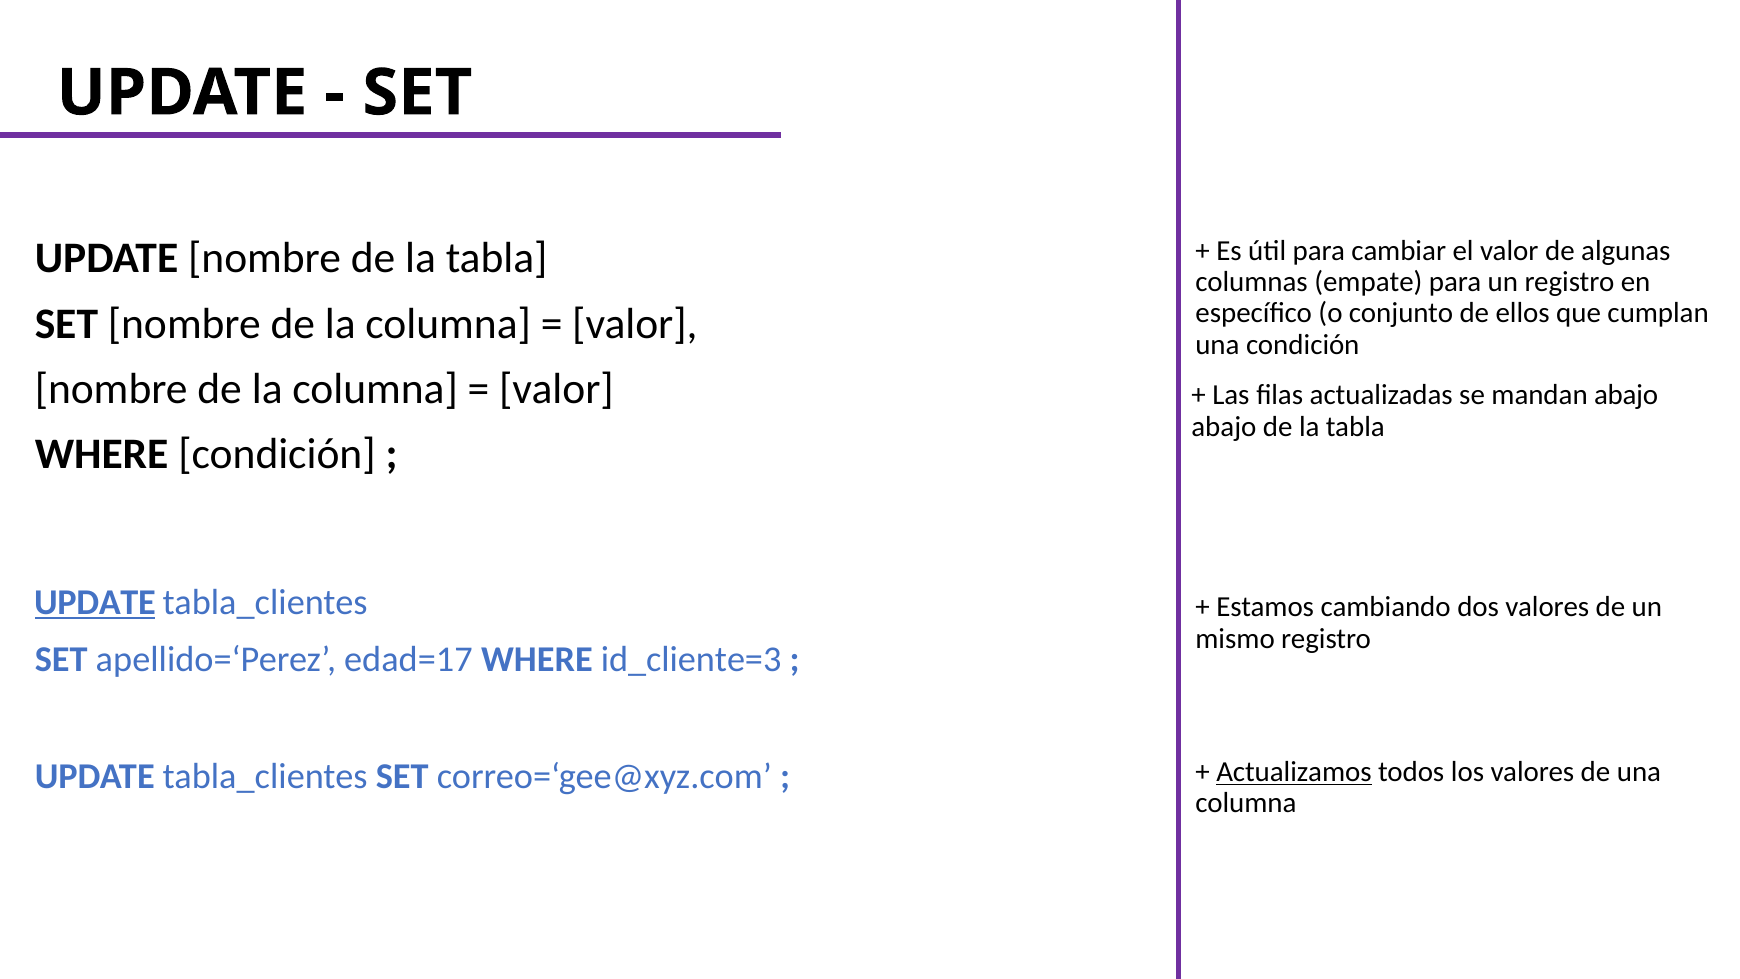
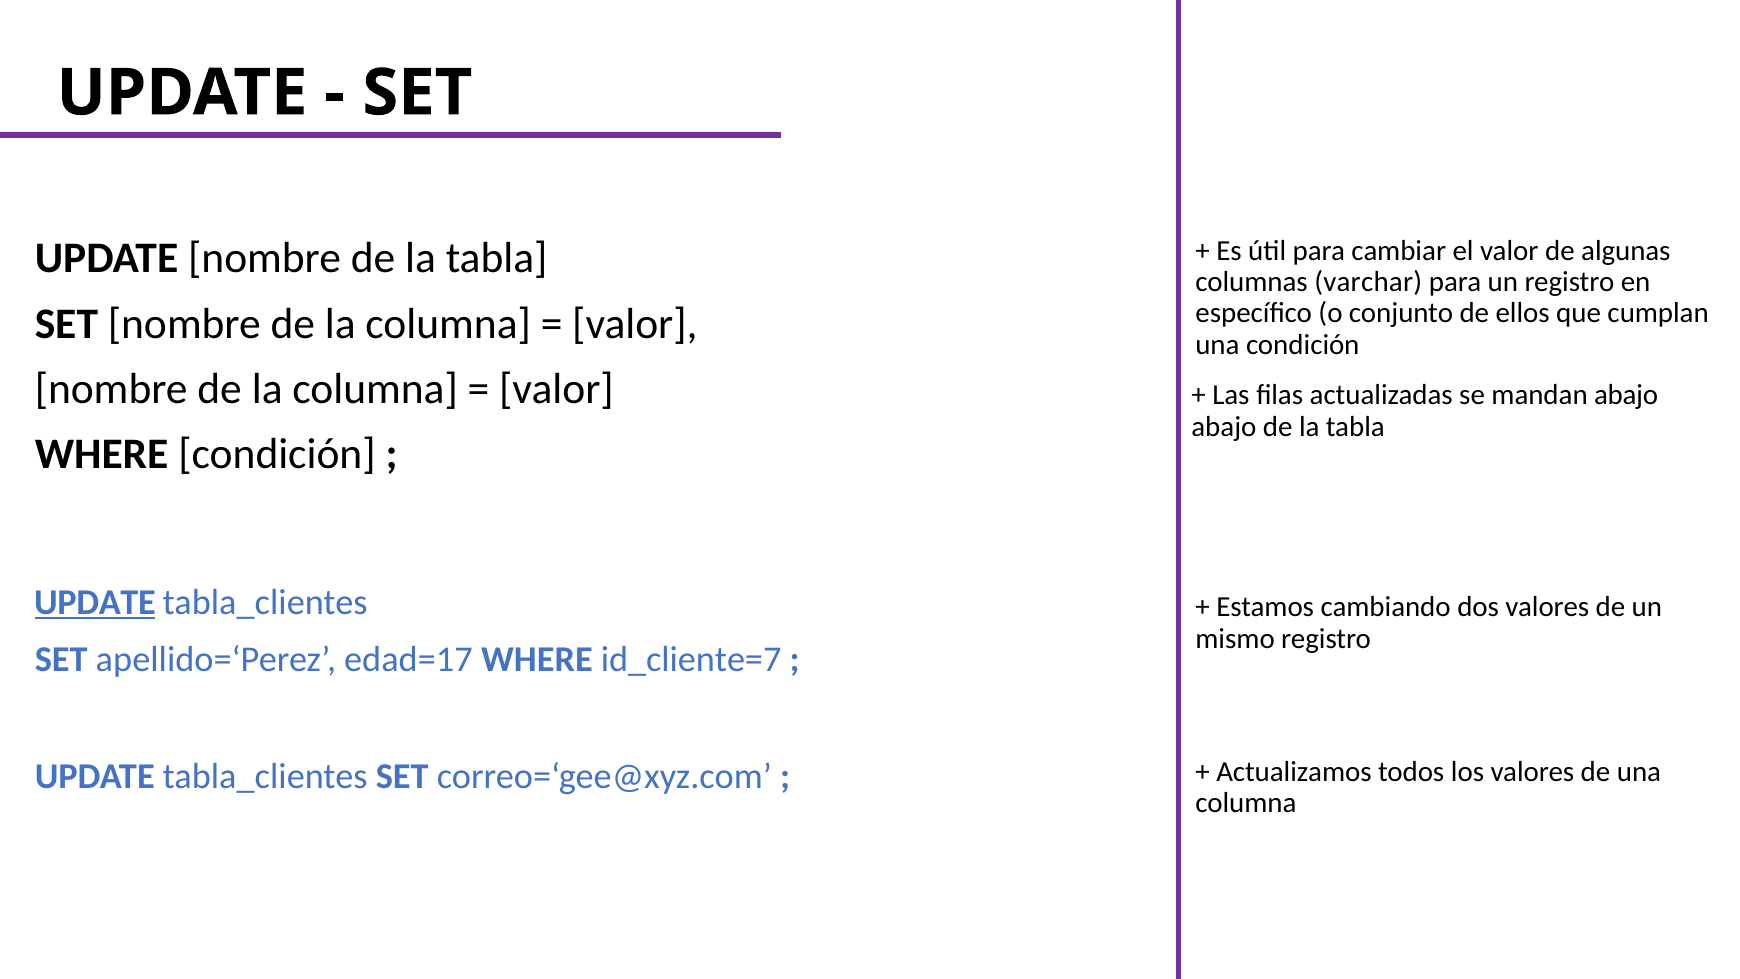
empate: empate -> varchar (1368, 282)
id_cliente=3: id_cliente=3 -> id_cliente=7 (691, 659)
Actualizamos underline: present -> none (1294, 772)
